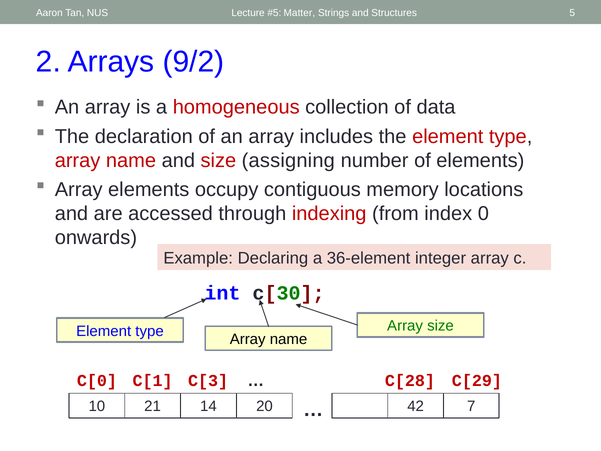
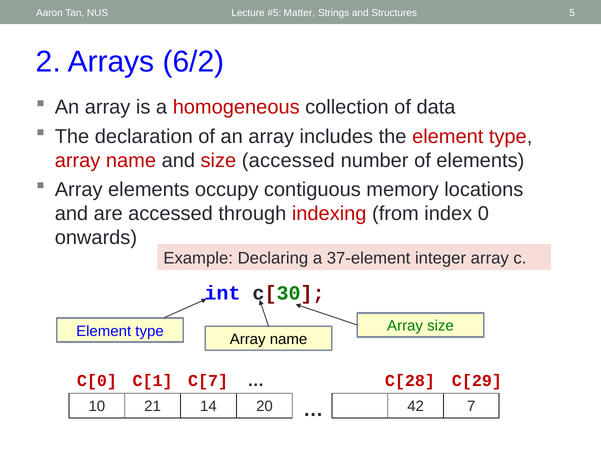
9/2: 9/2 -> 6/2 (194, 62)
size assigning: assigning -> accessed (288, 160)
36-element: 36-element -> 37-element (369, 258)
C[3: C[3 -> C[7 (208, 381)
